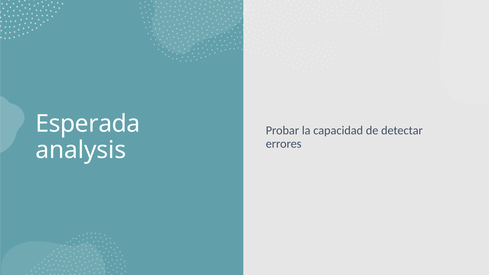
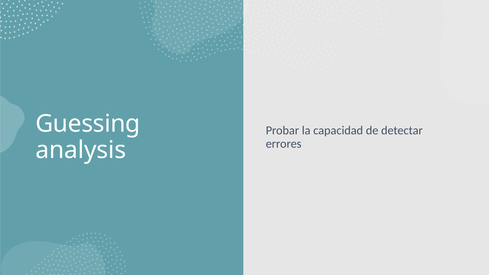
Esperada: Esperada -> Guessing (88, 124)
